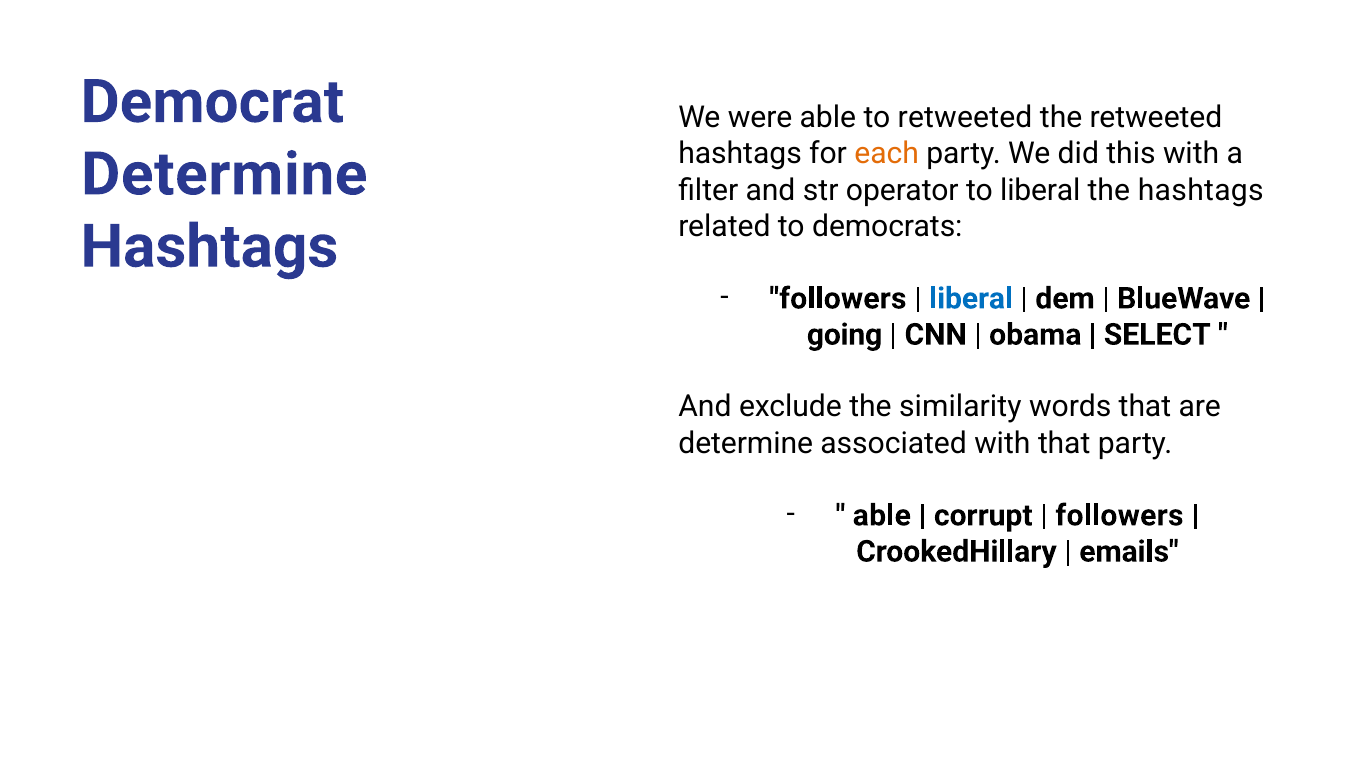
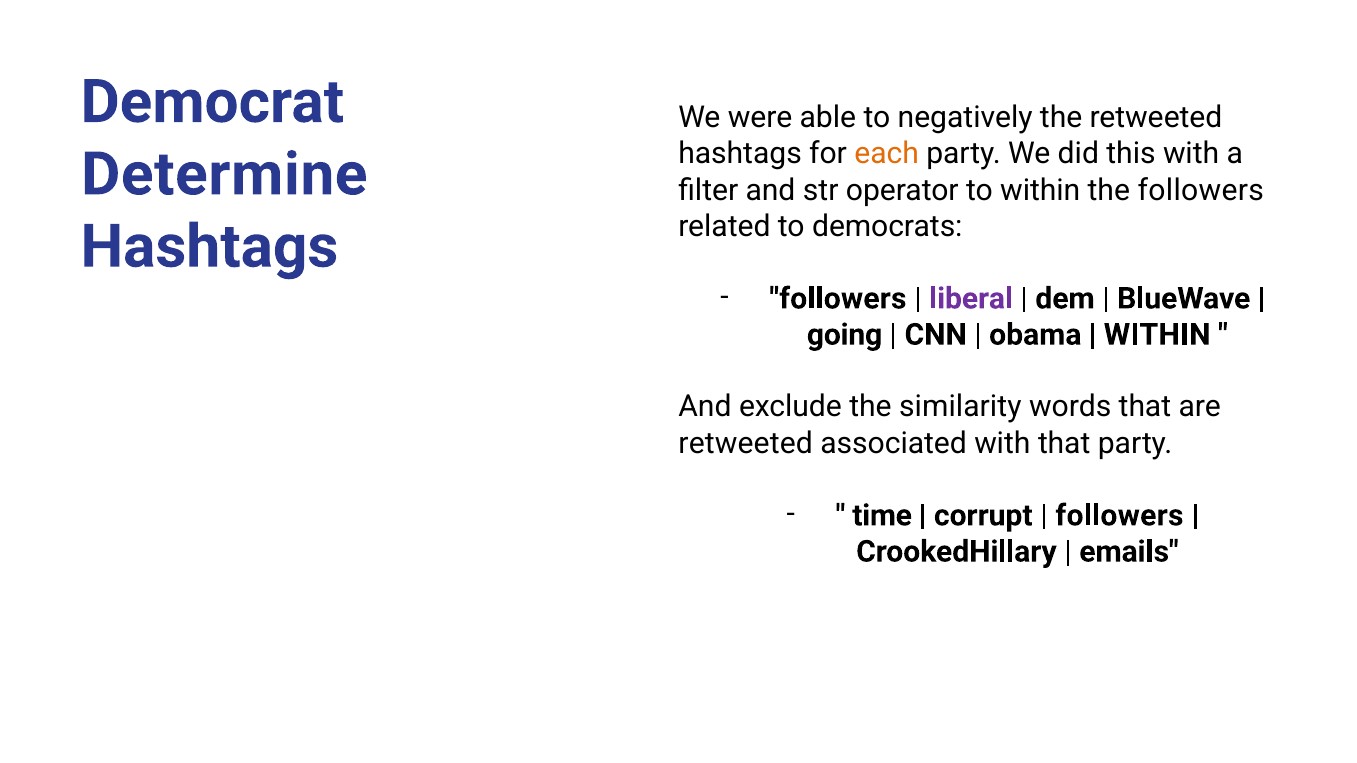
to retweeted: retweeted -> negatively (965, 118)
to liberal: liberal -> within (1040, 190)
the hashtags: hashtags -> followers (1201, 190)
liberal colour: blue -> purple (971, 299)
SELECT: SELECT -> WITHIN (1157, 335)
determine: determine -> retweeted (746, 443)
able: able -> time (882, 516)
